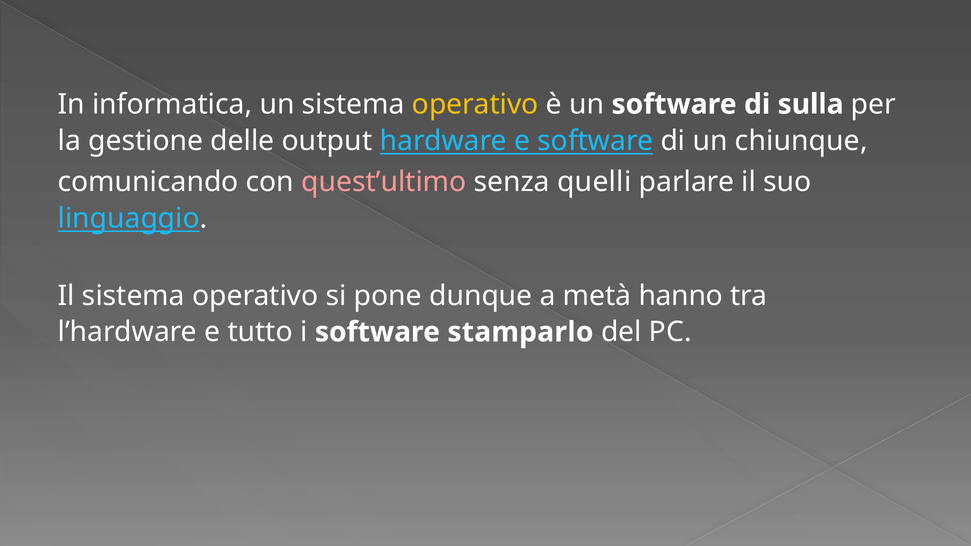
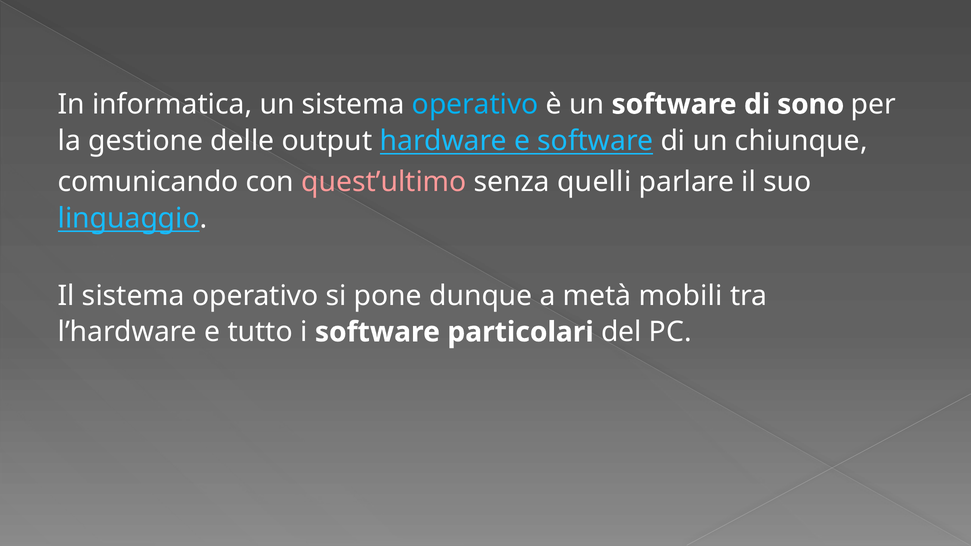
operativo colour: yellow -> light blue (475, 104)
sulla: sulla -> sono (811, 104)
hanno: hanno -> mobili (681, 296)
stamparlo: stamparlo -> particolari (521, 332)
